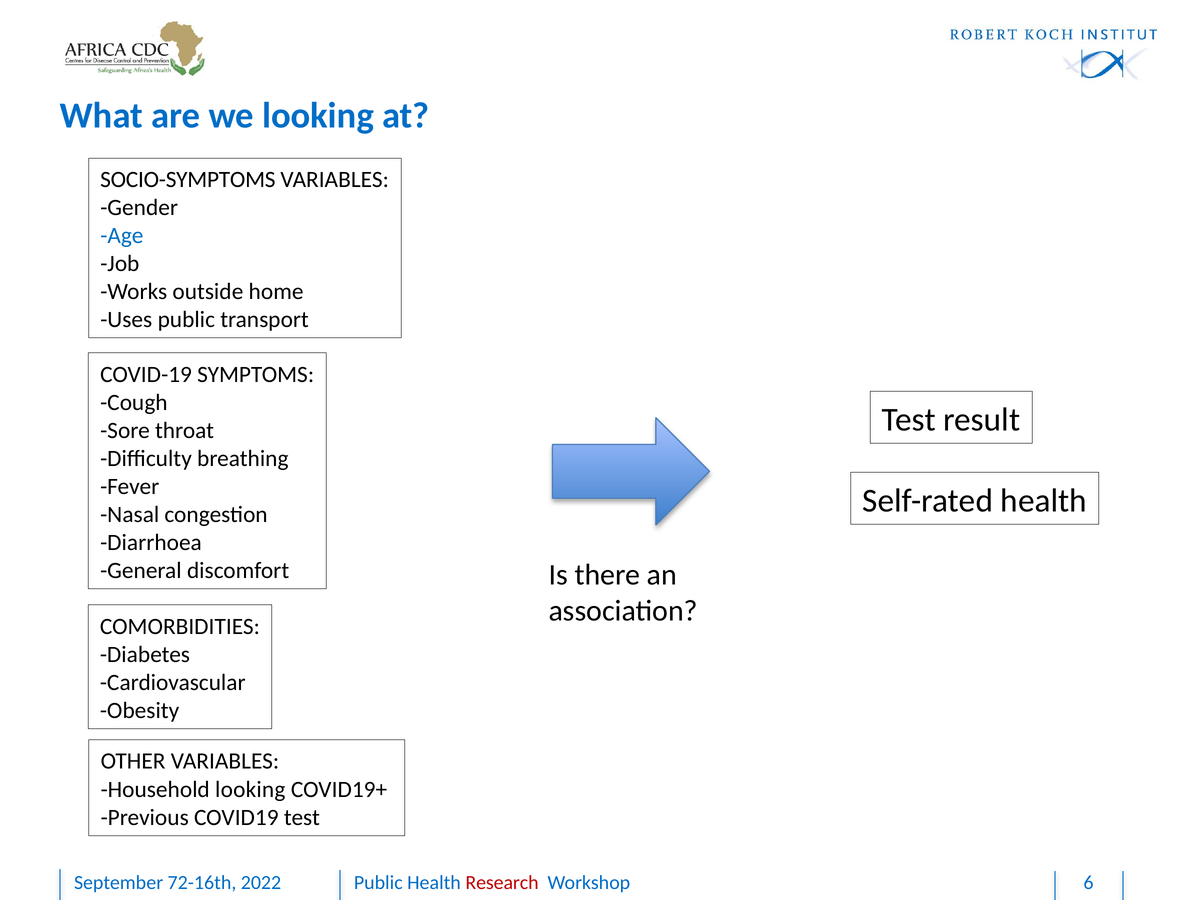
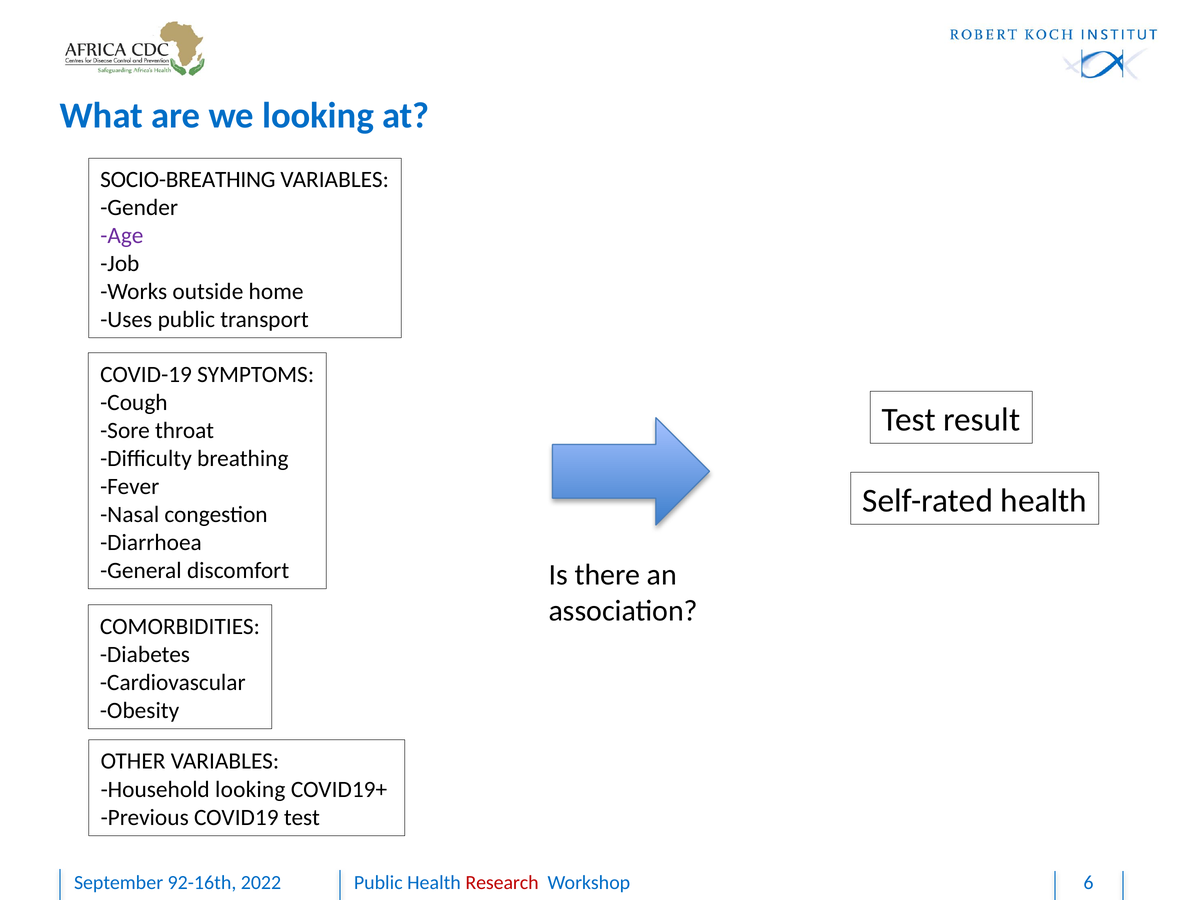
SOCIO-SYMPTOMS: SOCIO-SYMPTOMS -> SOCIO-BREATHING (188, 179)
Age colour: blue -> purple (122, 235)
72-16th: 72-16th -> 92-16th (202, 882)
